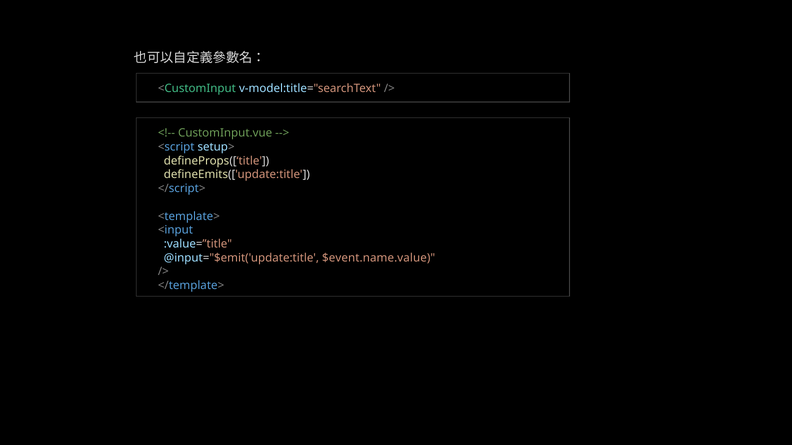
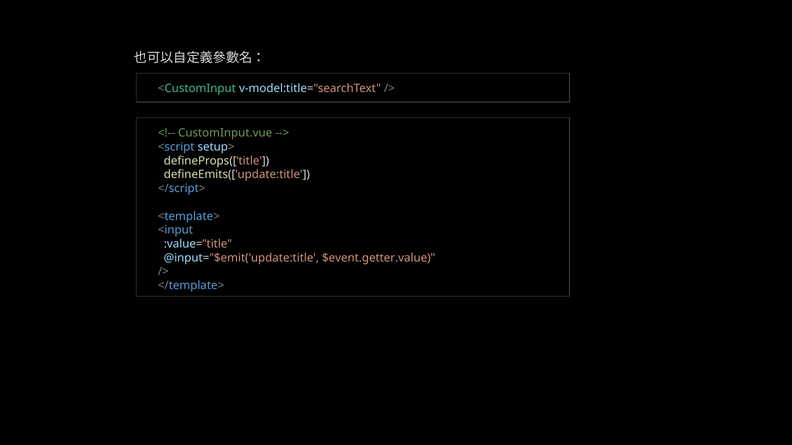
$event.name.value: $event.name.value -> $event.getter.value (379, 258)
